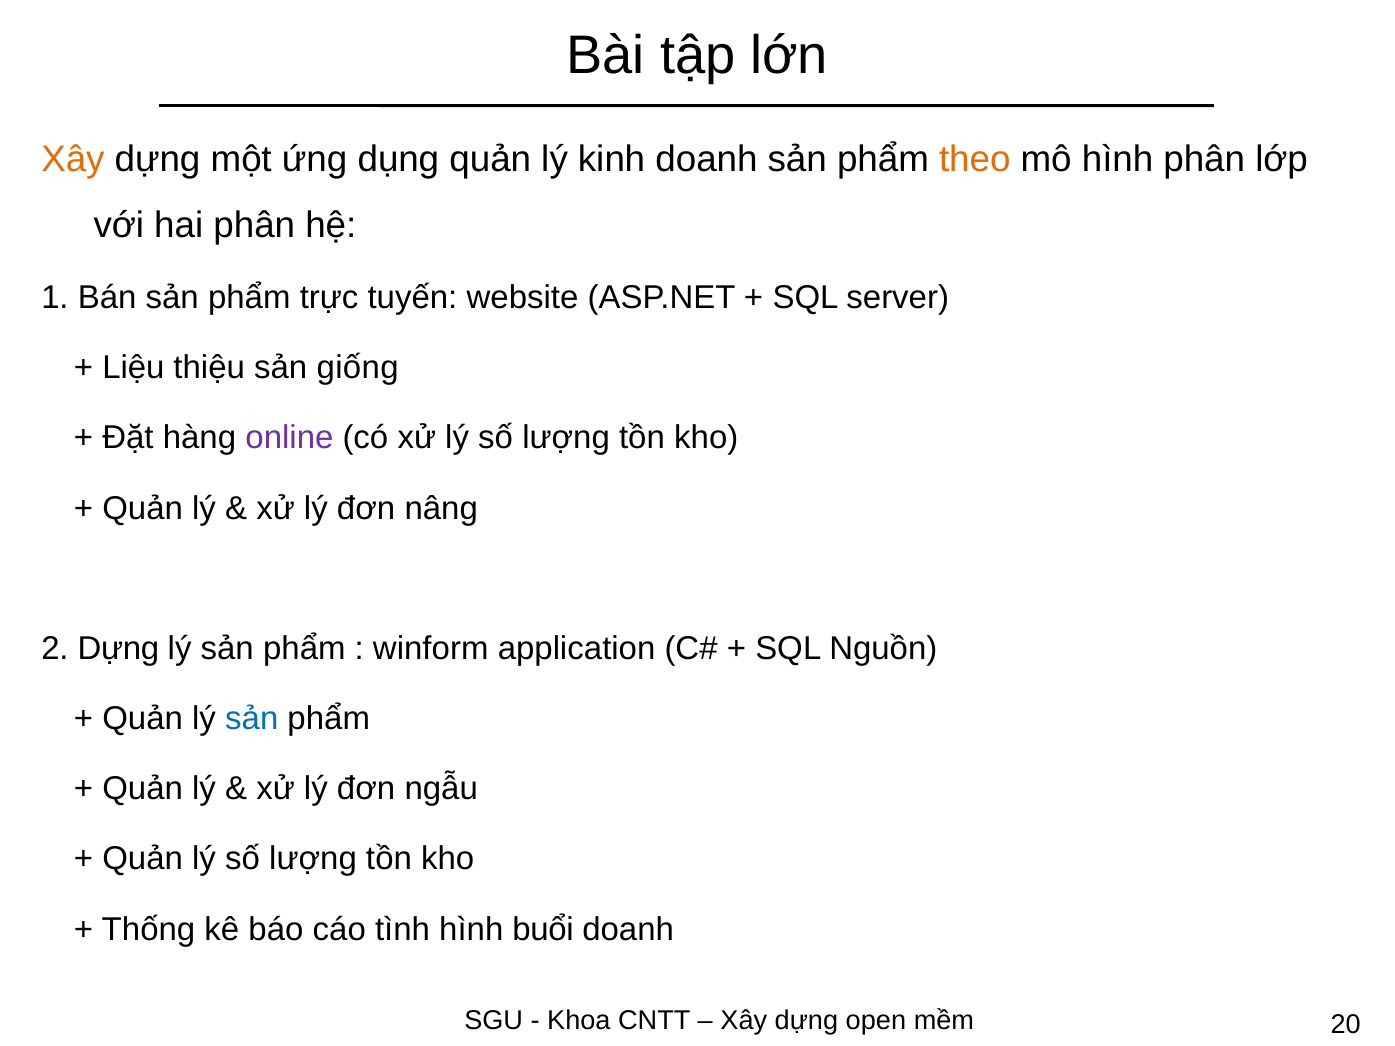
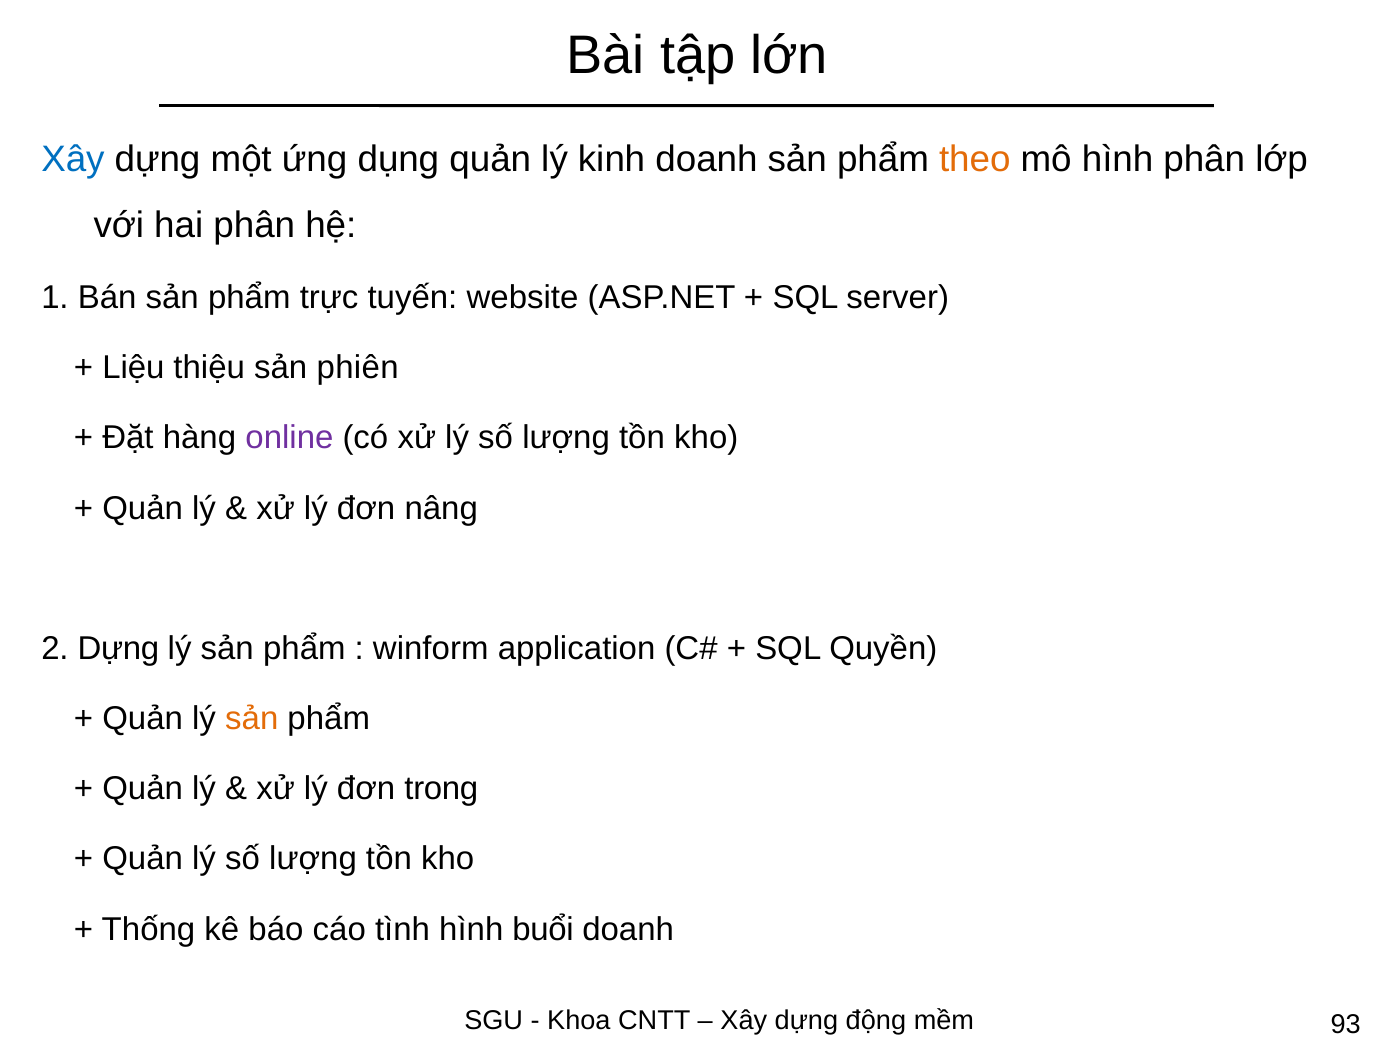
Xây colour: orange -> blue (73, 159)
giống: giống -> phiên (358, 368)
Nguồn: Nguồn -> Quyền (883, 649)
sản colour: blue -> orange (252, 719)
ngẫu: ngẫu -> trong (441, 789)
open: open -> động (876, 1021)
20: 20 -> 93 (1346, 1025)
